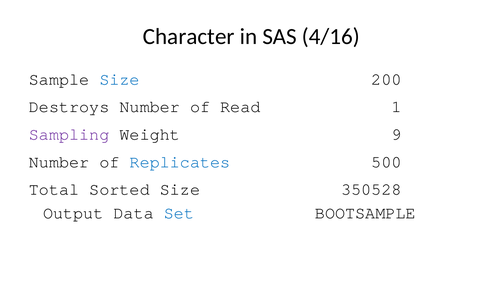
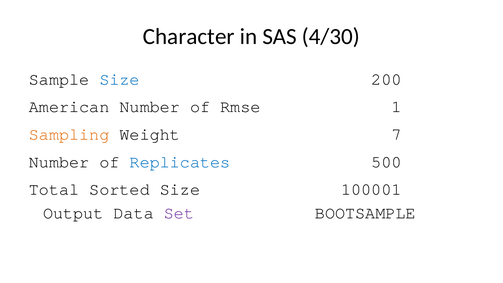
4/16: 4/16 -> 4/30 (331, 37)
Destroys: Destroys -> American (69, 107)
Read: Read -> Rmse (240, 107)
Sampling colour: purple -> orange (69, 134)
9: 9 -> 7 (396, 134)
350528: 350528 -> 100001 (371, 189)
Set colour: blue -> purple (179, 213)
